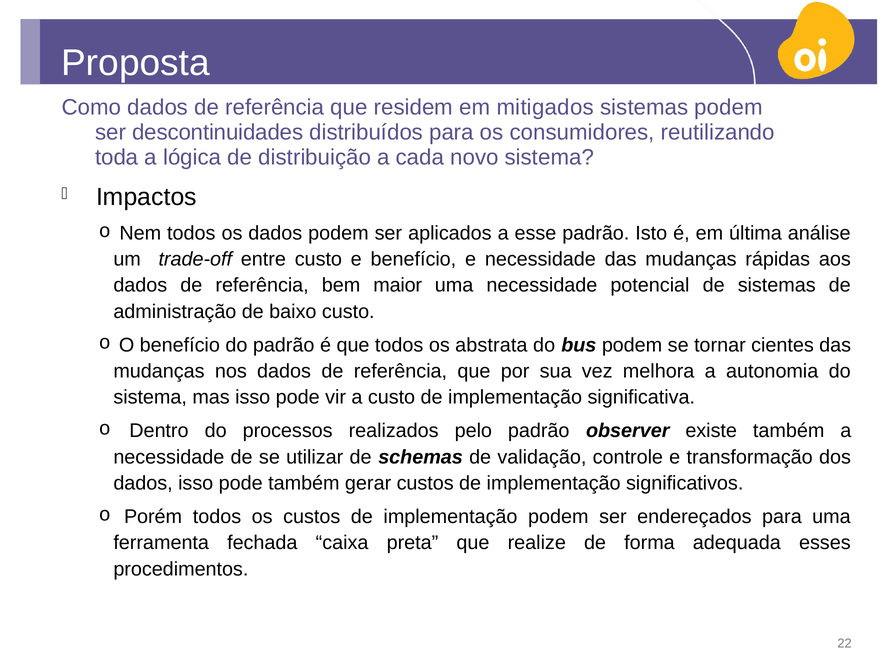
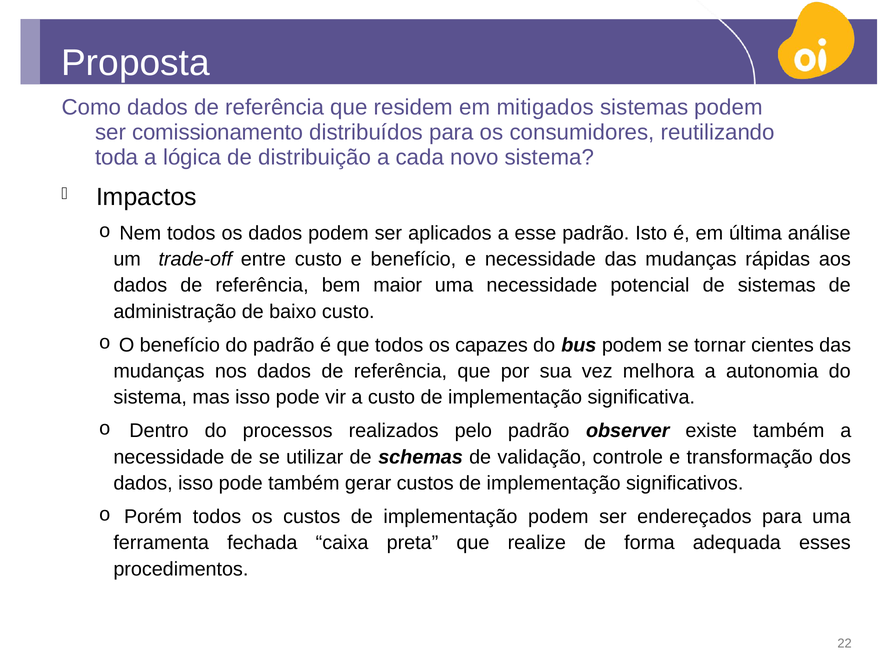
descontinuidades: descontinuidades -> comissionamento (218, 133)
abstrata: abstrata -> capazes (491, 345)
